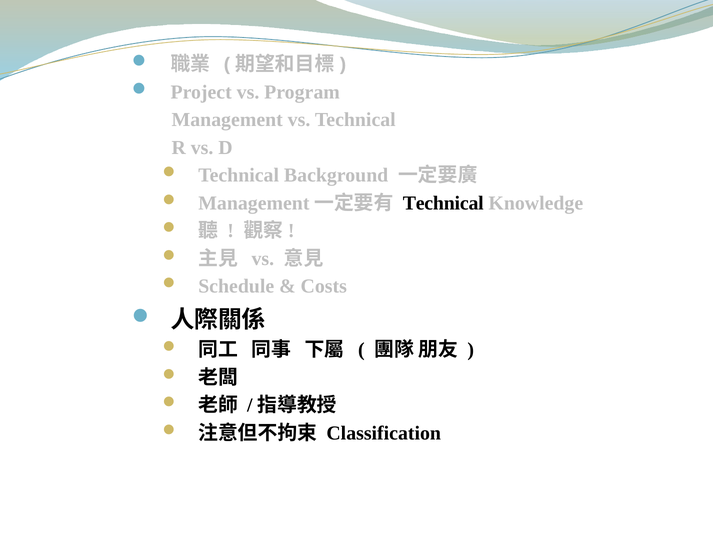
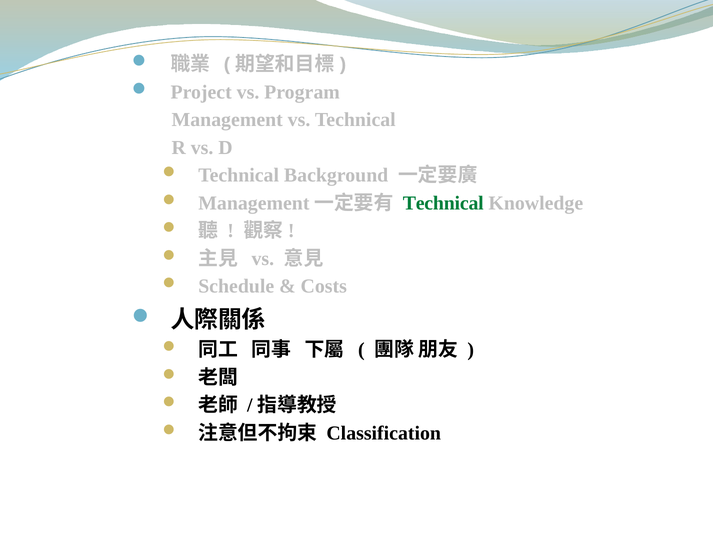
Technical colour: black -> green (443, 203)
